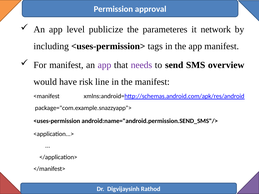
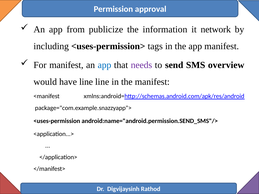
level: level -> from (76, 29)
parameteres: parameteres -> information (165, 29)
app colour: purple -> blue (104, 65)
have risk: risk -> line (86, 82)
